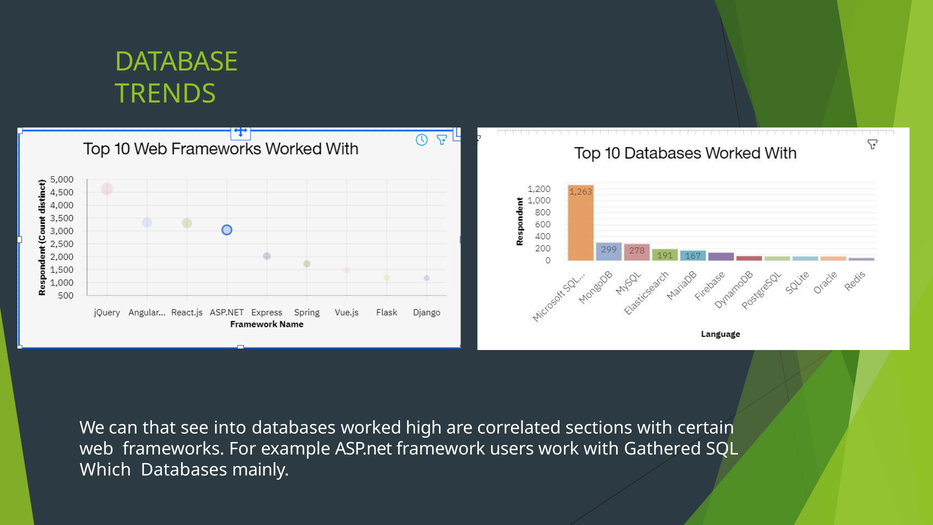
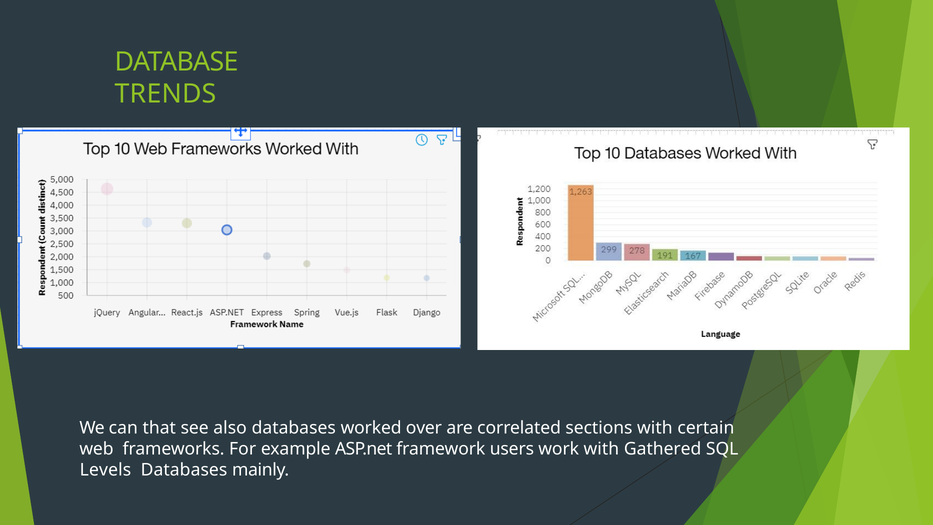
into: into -> also (230, 428)
high: high -> over (424, 428)
Which: Which -> Levels (105, 470)
